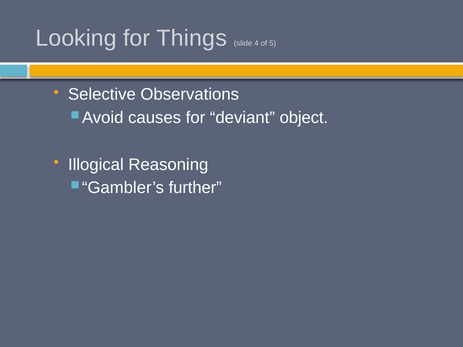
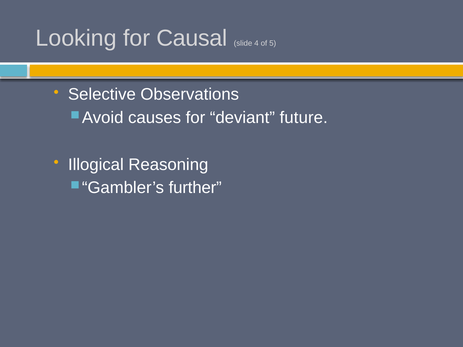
Things: Things -> Causal (192, 38)
object: object -> future (304, 118)
